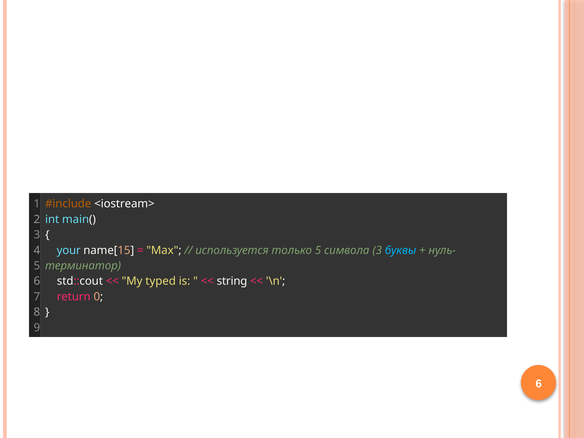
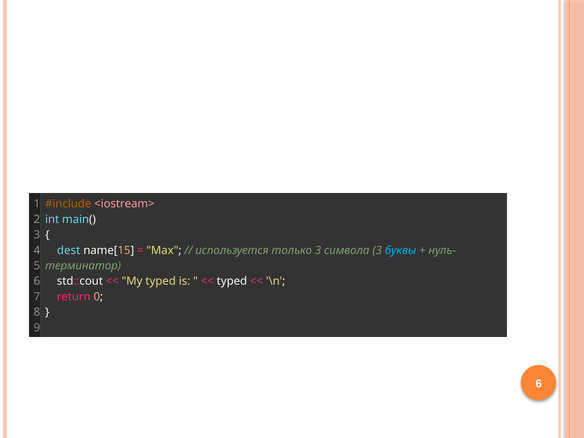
<iostream> colour: white -> pink (124, 204)
your: your -> dest (69, 250)
только 5: 5 -> 3 (318, 250)
string: string -> typed (232, 281)
